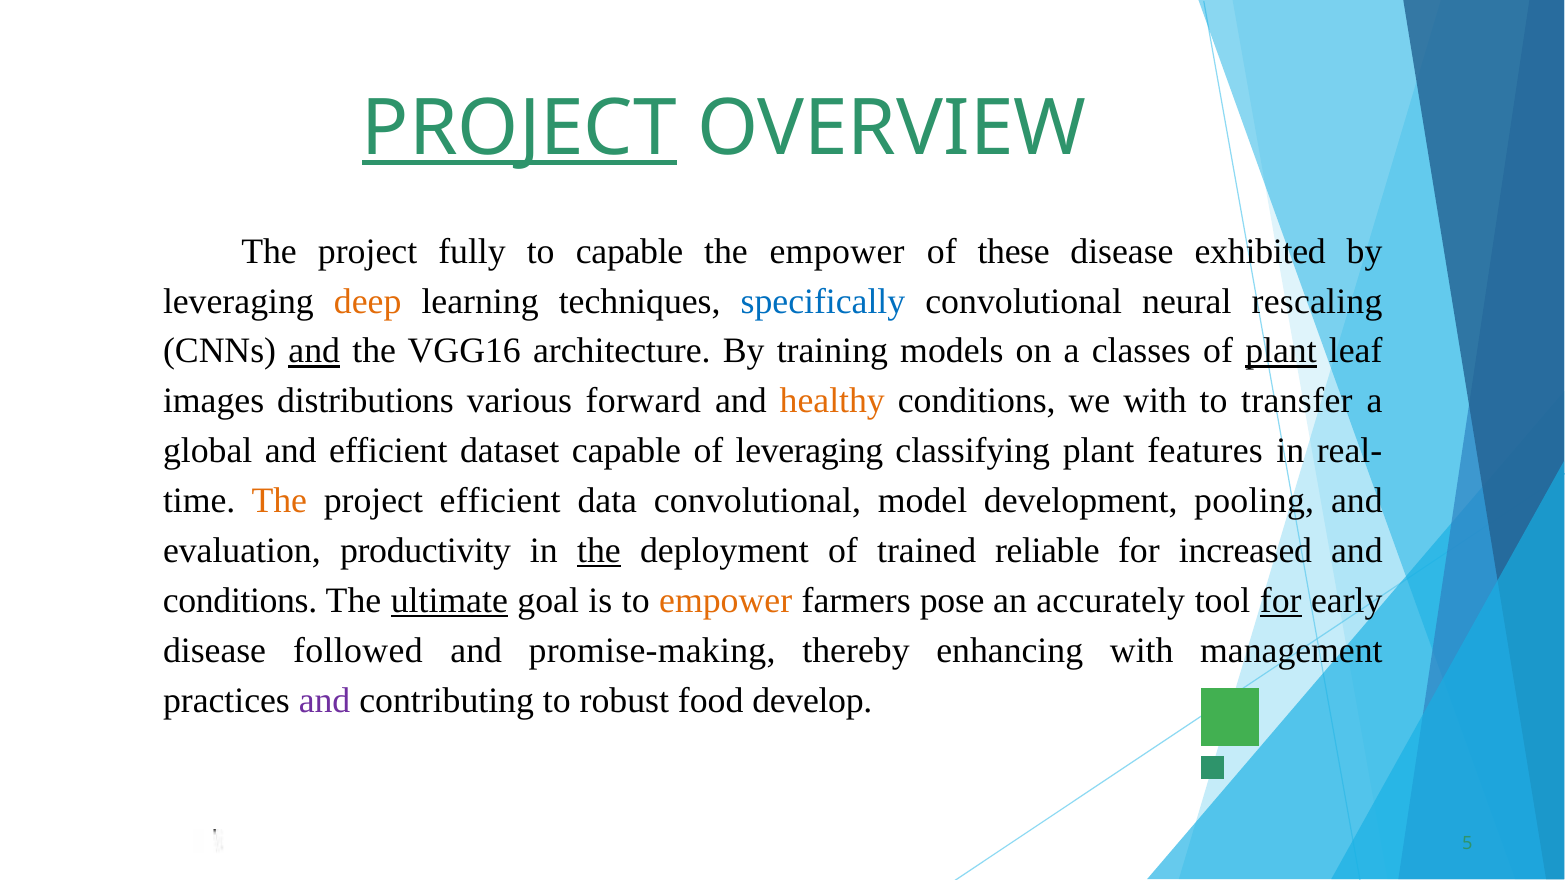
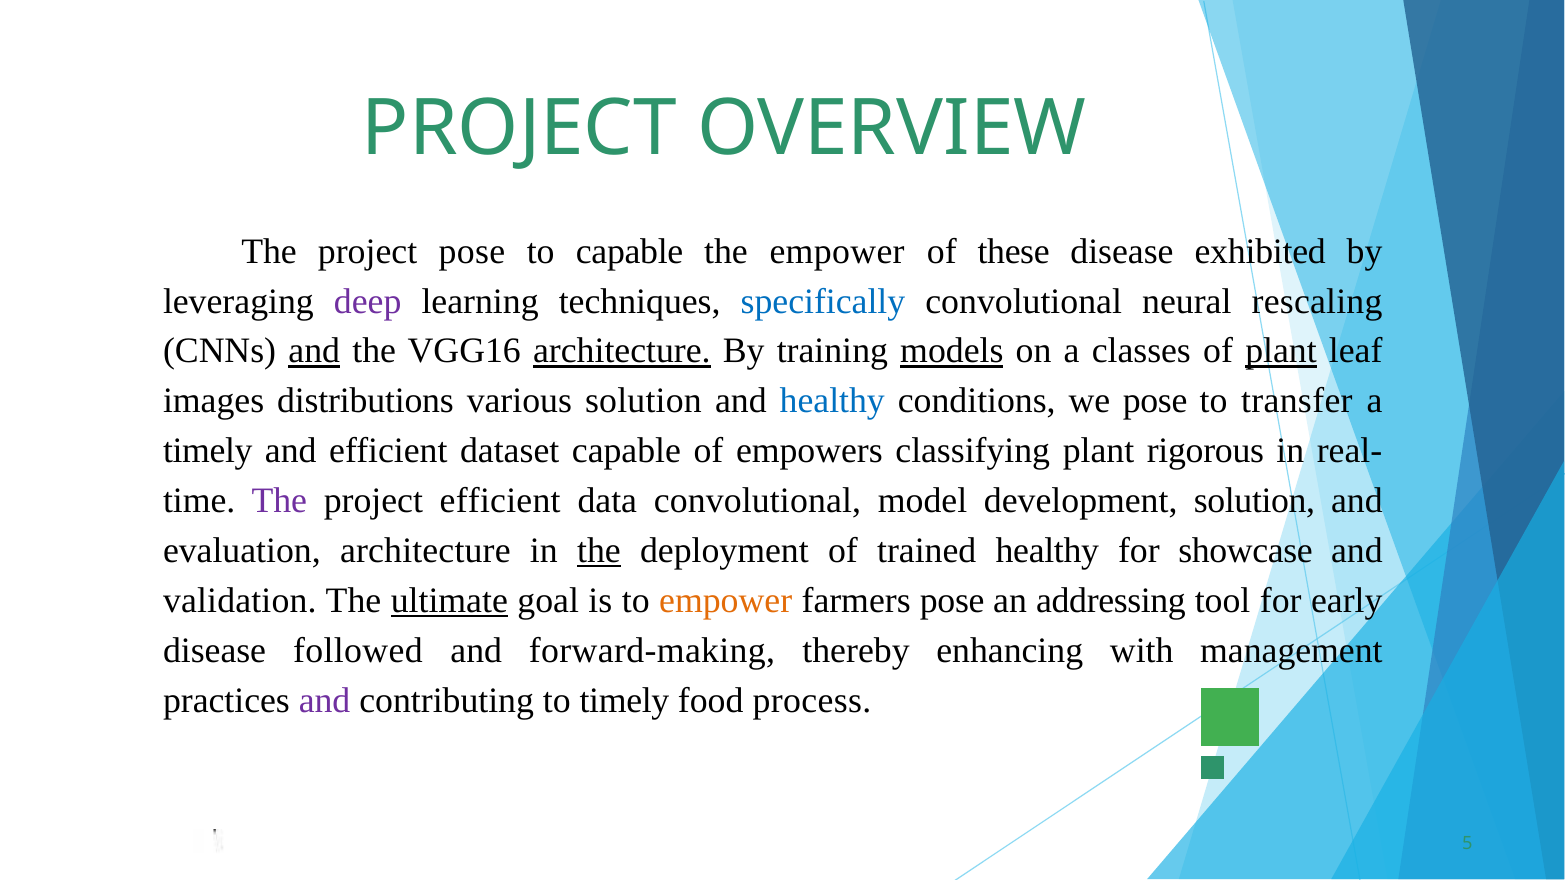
PROJECT underline: present -> none (519, 129)
project fully: fully -> pose (472, 251)
deep colour: orange -> purple (368, 301)
architecture underline: none -> present (622, 351)
models underline: none -> present (952, 351)
various forward: forward -> solution (643, 401)
healthy colour: orange -> blue (832, 401)
we with: with -> pose (1155, 401)
global: global -> timely (208, 451)
of leveraging: leveraging -> empowers (809, 451)
features: features -> rigorous (1205, 451)
The colour: orange -> purple (279, 501)
development pooling: pooling -> solution (1254, 501)
evaluation productivity: productivity -> architecture (425, 551)
trained reliable: reliable -> healthy (1047, 551)
increased: increased -> showcase (1246, 551)
conditions: conditions -> validation (240, 601)
accurately: accurately -> addressing (1111, 601)
for underline: present -> none (1281, 601)
promise-making: promise-making -> forward-making (652, 651)
to robust: robust -> timely (624, 701)
develop: develop -> process (812, 701)
